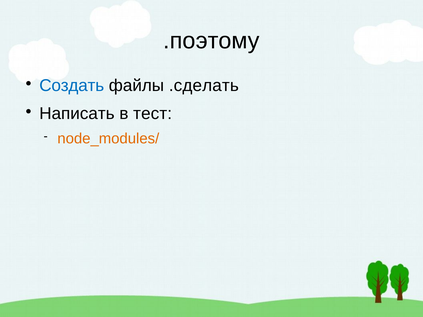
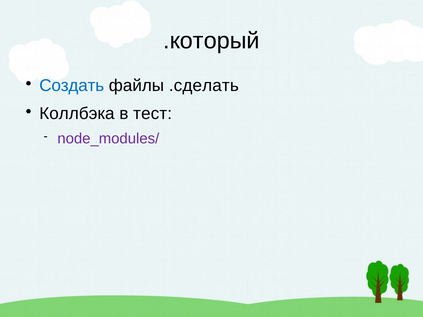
.поэтому: .поэтому -> .который (211, 41)
Написать: Написать -> Коллбэка (77, 114)
node_modules/ colour: orange -> purple (108, 139)
